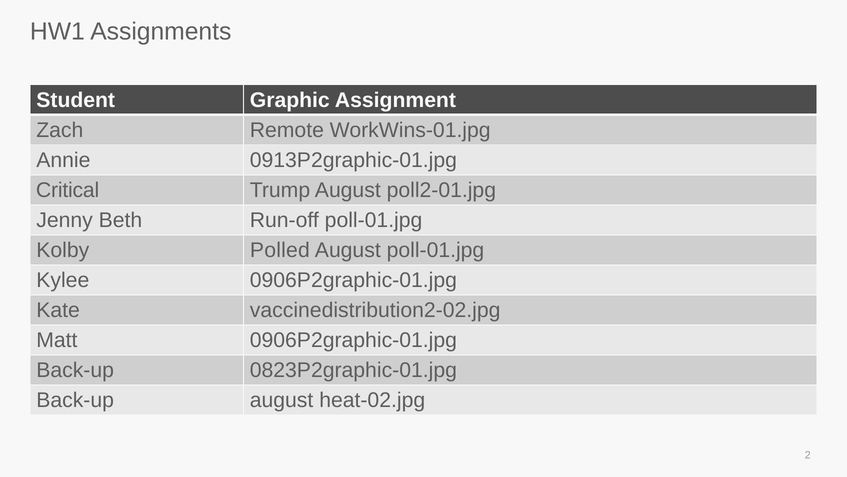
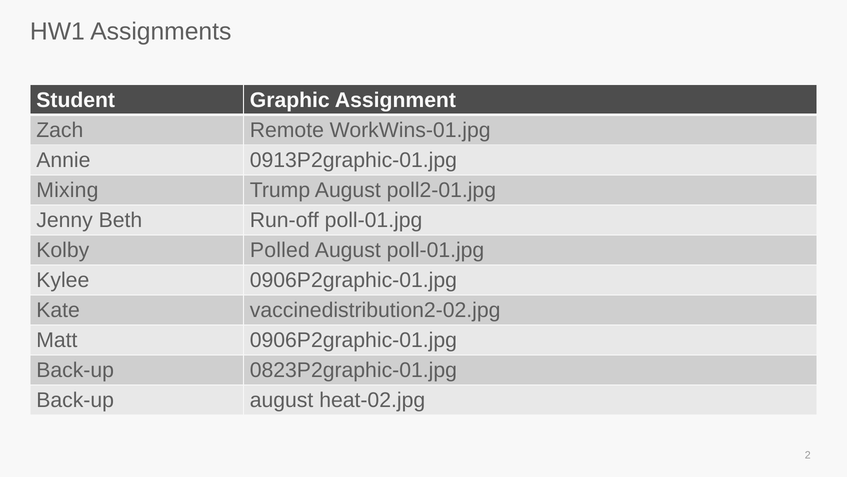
Critical: Critical -> Mixing (67, 190)
